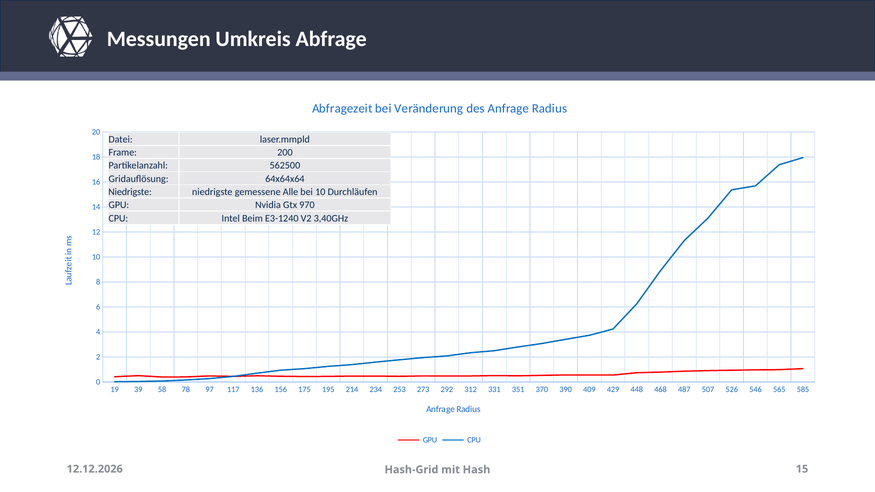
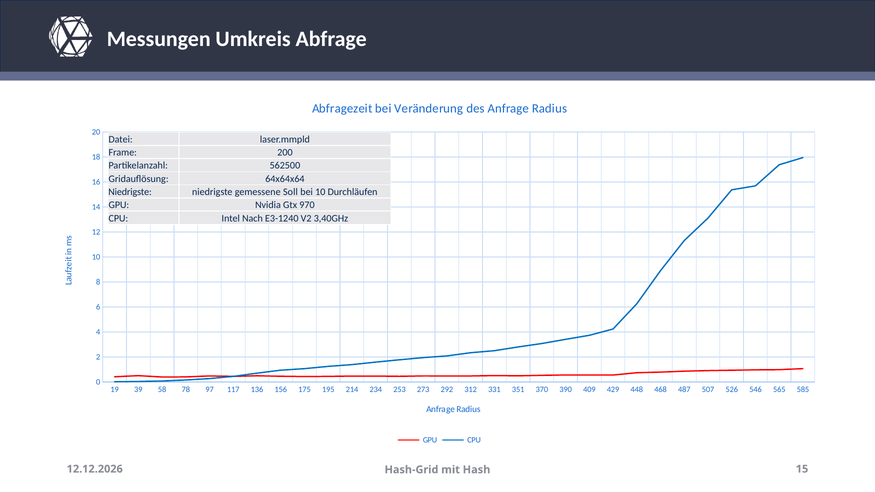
Alle: Alle -> Soll (290, 192)
Beim: Beim -> Nach (252, 218)
